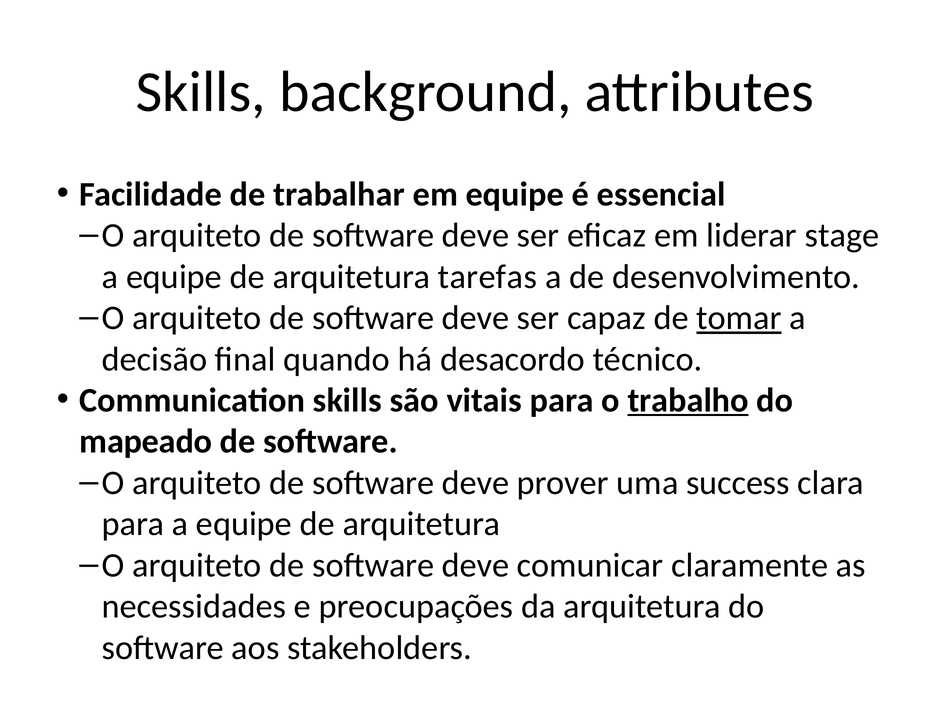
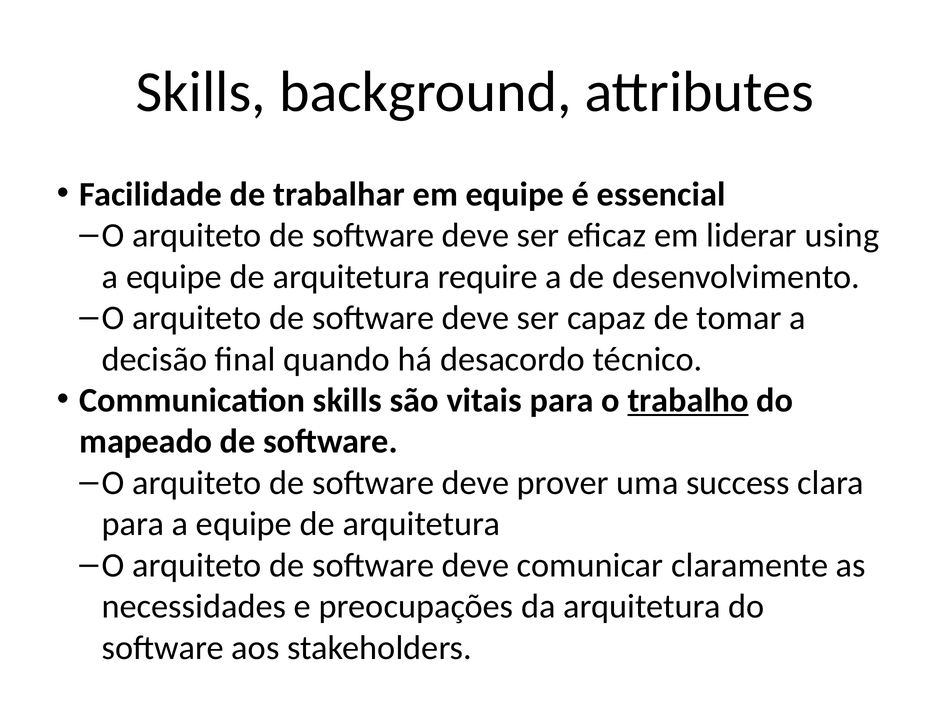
stage: stage -> using (842, 235)
tarefas: tarefas -> require (488, 276)
tomar underline: present -> none (739, 318)
